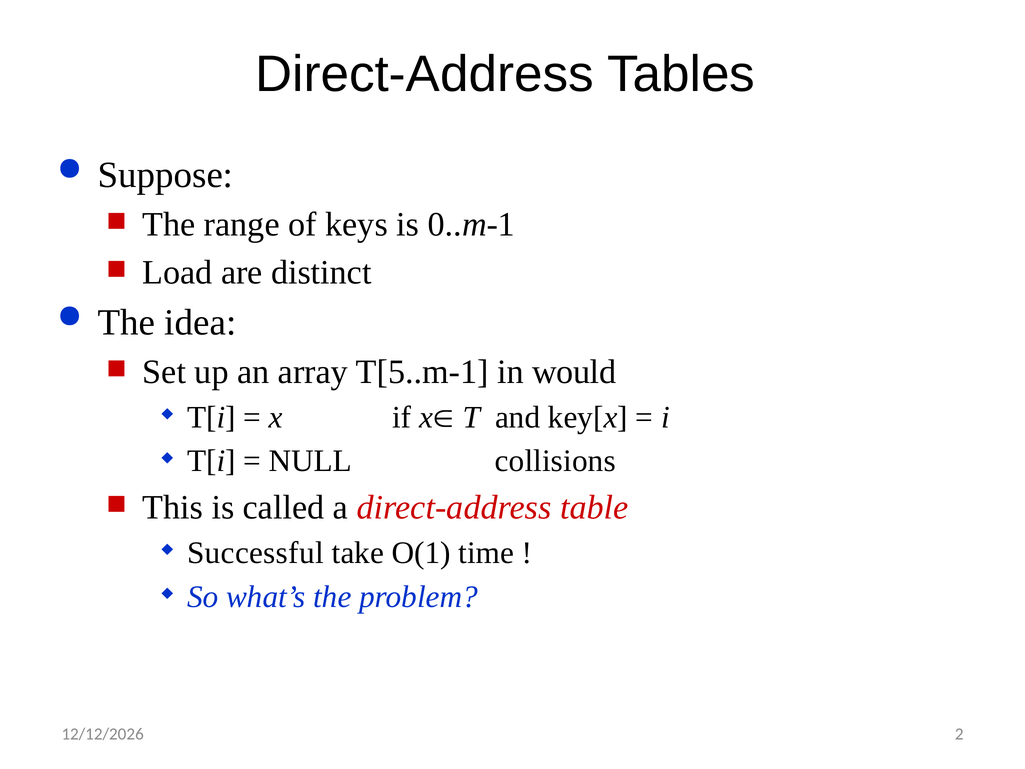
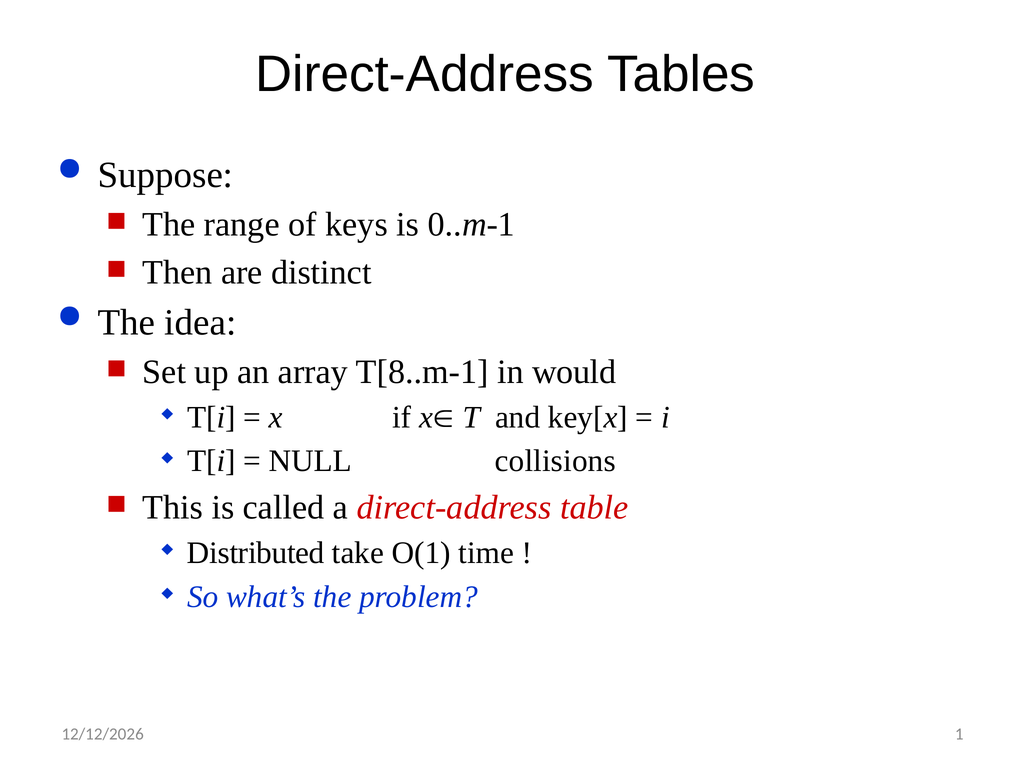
Load: Load -> Then (177, 272)
T[5..m-1: T[5..m-1 -> T[8..m-1 (422, 372)
Successful: Successful -> Distributed (256, 553)
2: 2 -> 1 (959, 734)
